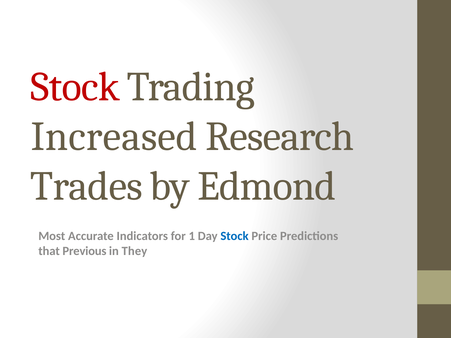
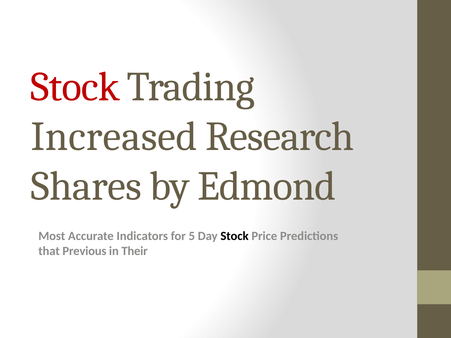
Trades: Trades -> Shares (86, 186)
1: 1 -> 5 (192, 236)
Stock colour: blue -> black (235, 236)
They: They -> Their (135, 251)
